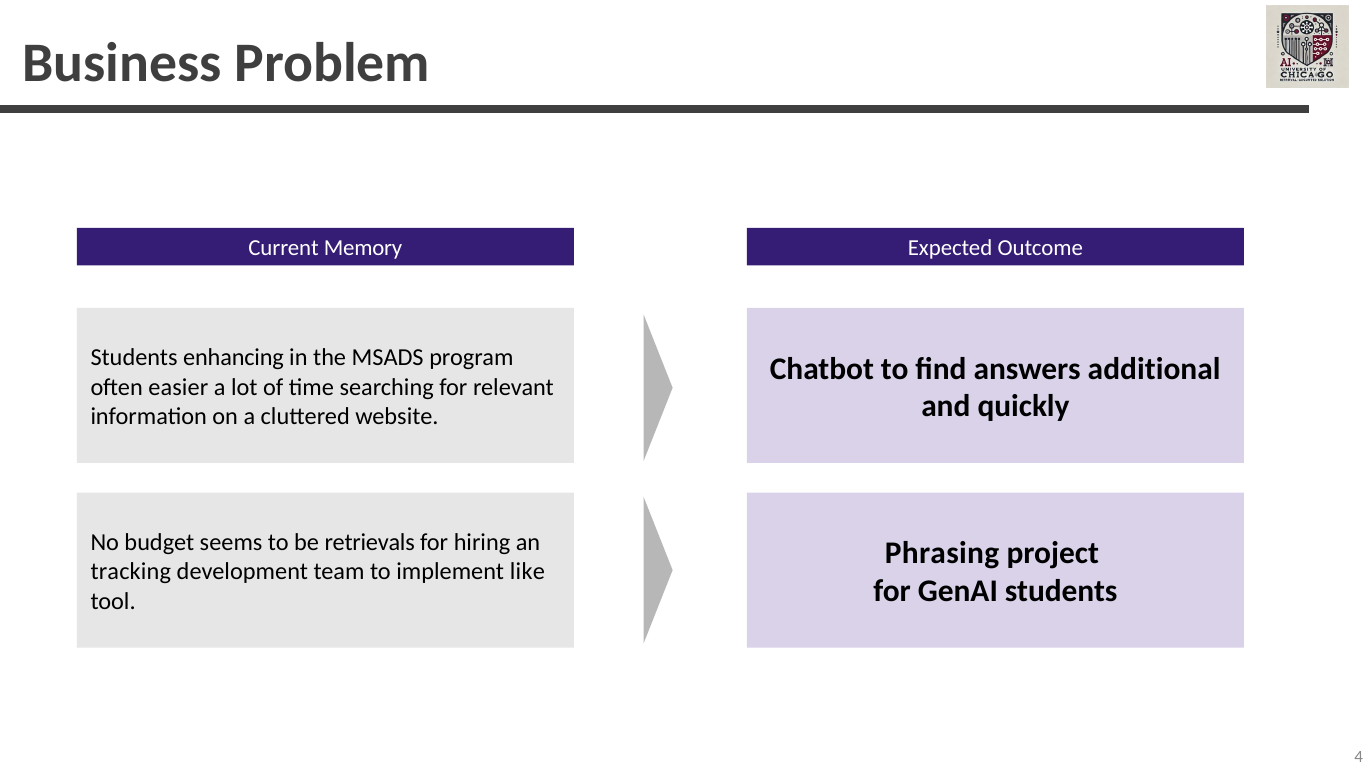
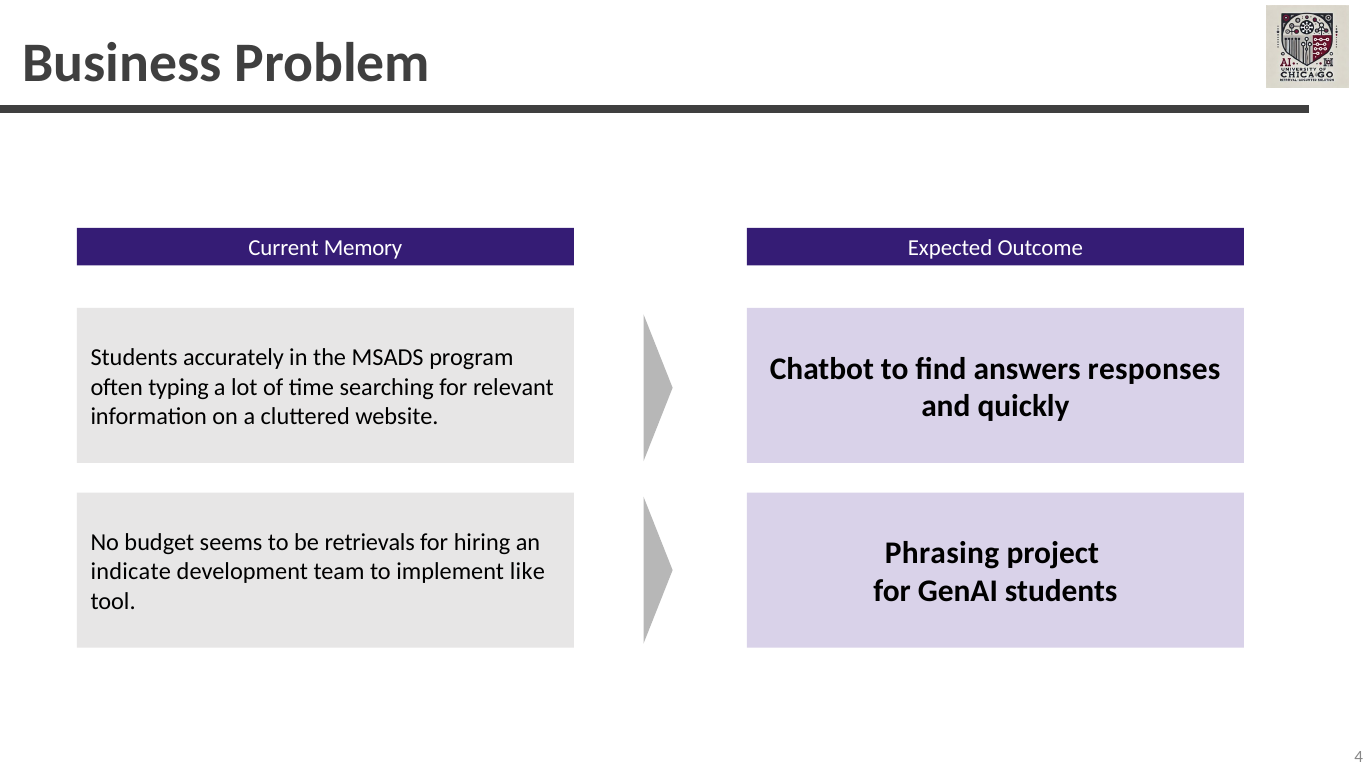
enhancing: enhancing -> accurately (234, 358)
additional: additional -> responses (1154, 369)
easier: easier -> typing (179, 387)
tracking: tracking -> indicate (131, 572)
